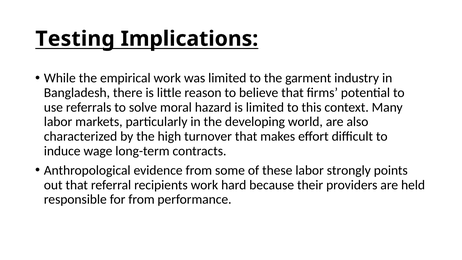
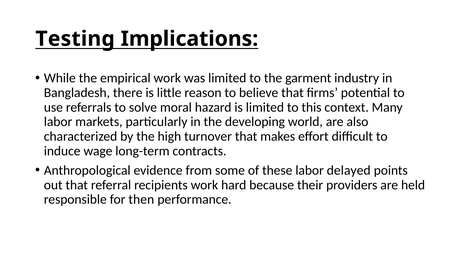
strongly: strongly -> delayed (349, 170)
for from: from -> then (141, 199)
